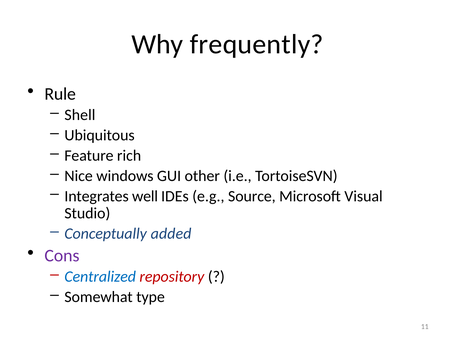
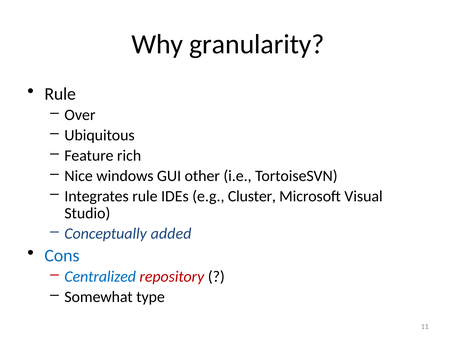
frequently: frequently -> granularity (257, 44)
Shell: Shell -> Over (80, 115)
Integrates well: well -> rule (145, 196)
Source: Source -> Cluster (252, 196)
Cons colour: purple -> blue (62, 256)
